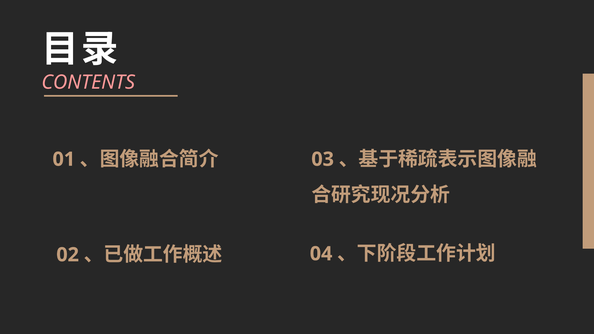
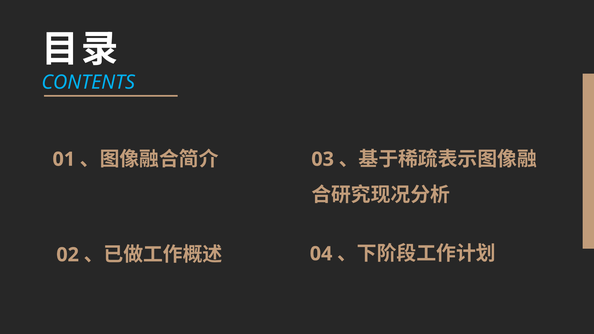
CONTENTS colour: pink -> light blue (88, 82)
